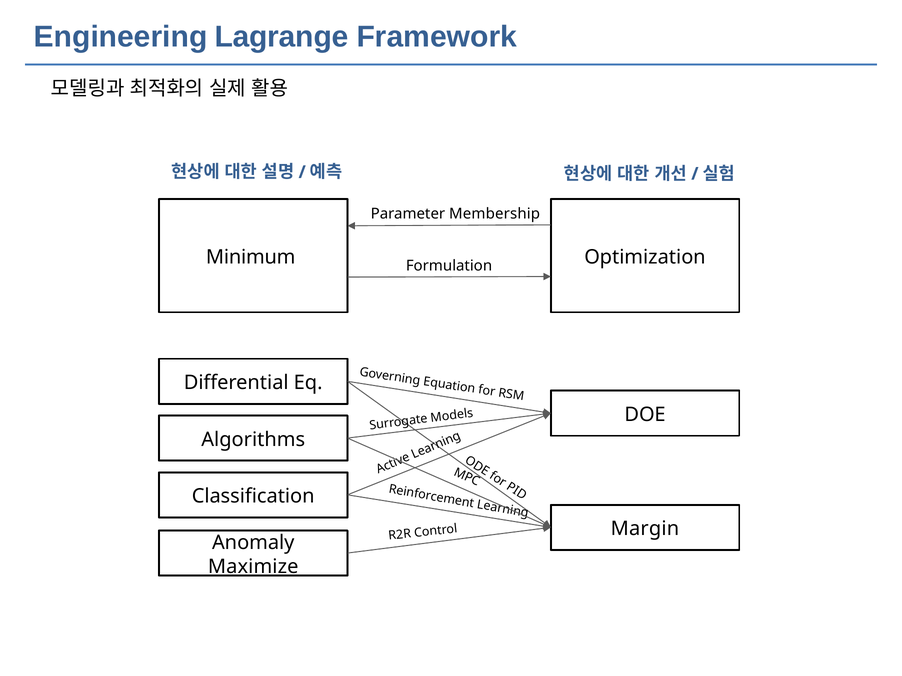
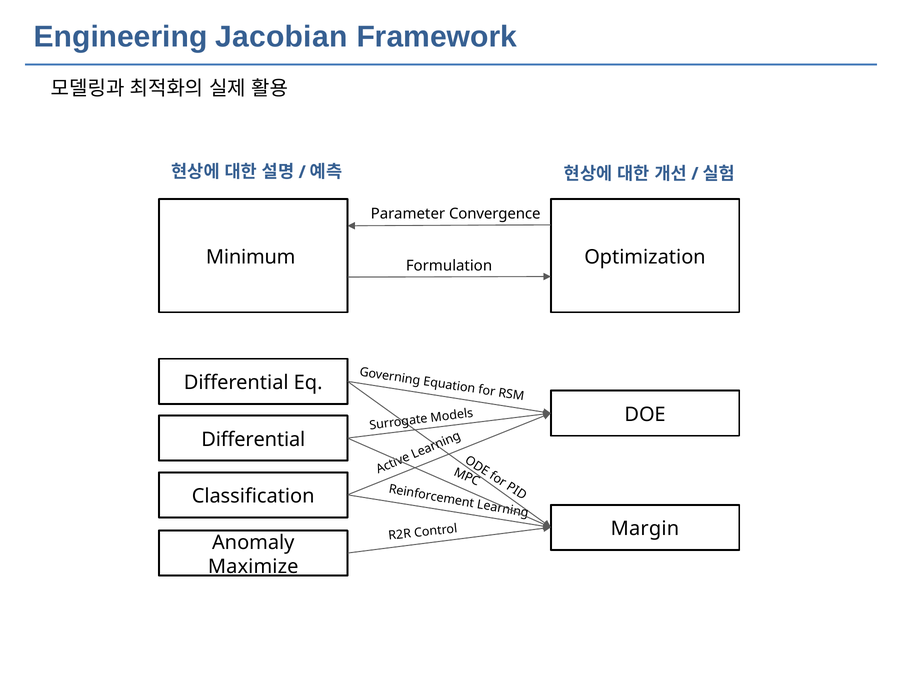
Lagrange: Lagrange -> Jacobian (281, 37)
Membership: Membership -> Convergence (495, 214)
Algorithms: Algorithms -> Differential (253, 440)
